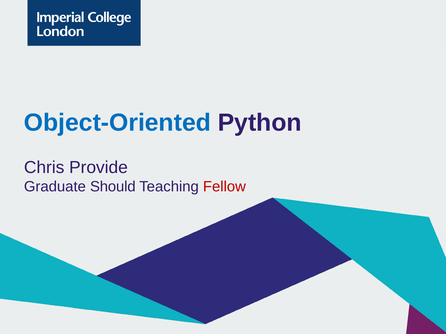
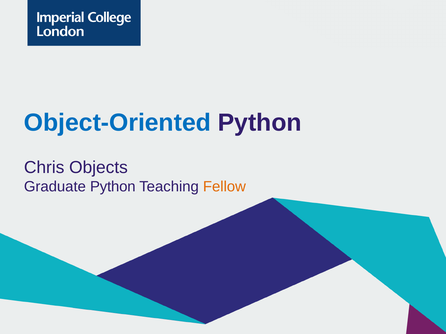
Provide: Provide -> Objects (98, 168)
Graduate Should: Should -> Python (113, 187)
Fellow colour: red -> orange (224, 187)
